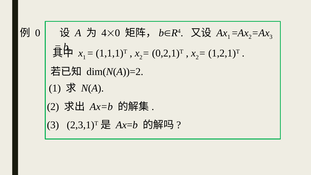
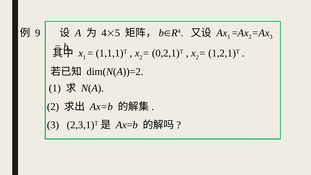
0: 0 -> 9 (38, 33)
0: 0 -> 5 (117, 33)
